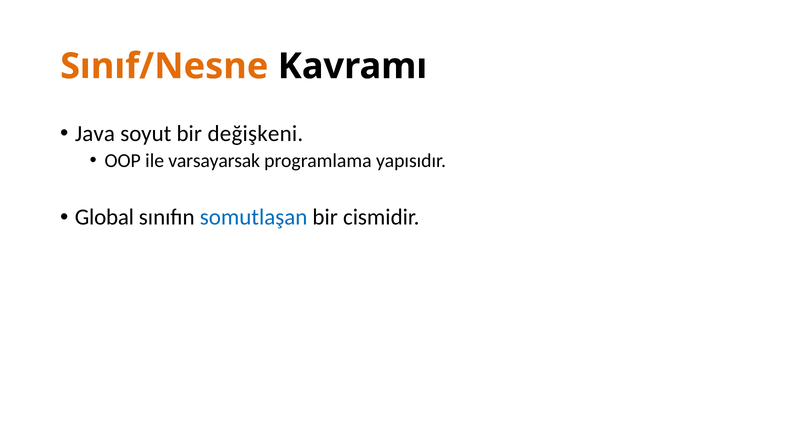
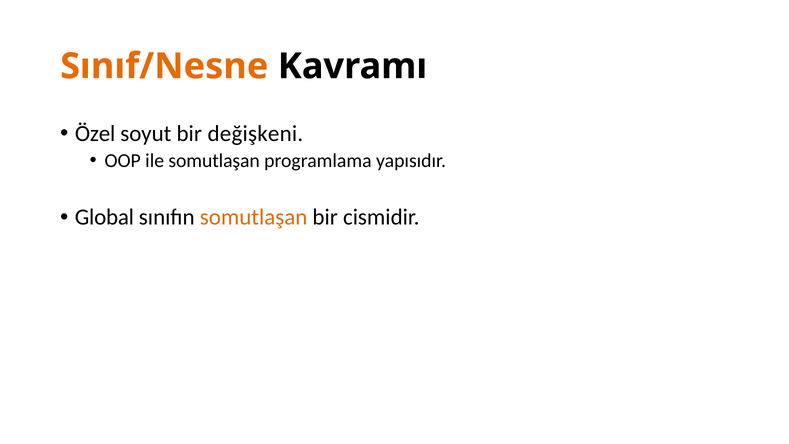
Java: Java -> Özel (95, 133)
ile varsayarsak: varsayarsak -> somutlaşan (214, 161)
somutlaşan colour: blue -> orange (254, 217)
